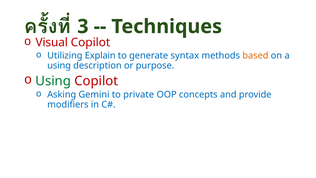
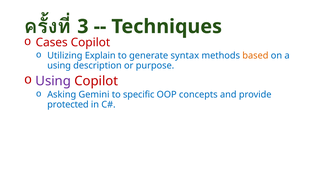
Visual: Visual -> Cases (52, 43)
Using colour: green -> purple (53, 81)
private: private -> specific (139, 95)
modifiers: modifiers -> protected (68, 105)
